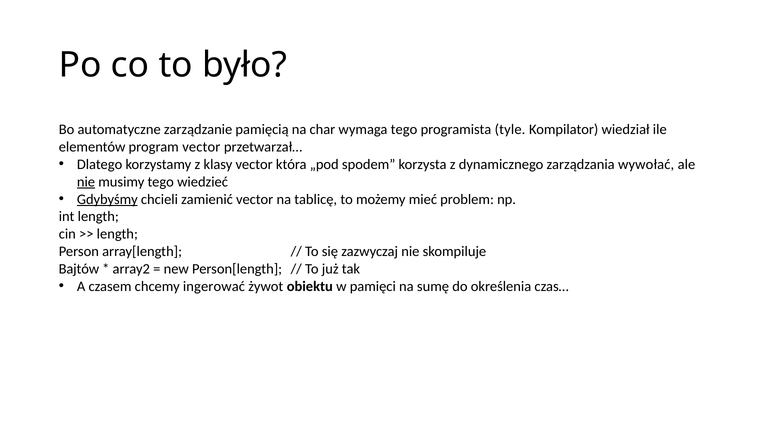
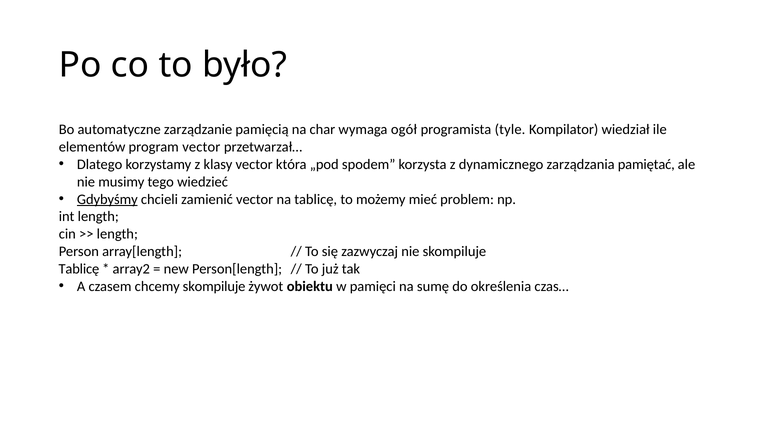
wymaga tego: tego -> ogół (404, 130)
wywołać: wywołać -> pamiętać (646, 164)
nie underline: present -> none (86, 182)
Bajtów: Bajtów -> Tablicę (79, 269)
chcemy ingerować: ingerować -> skompiluje (214, 286)
